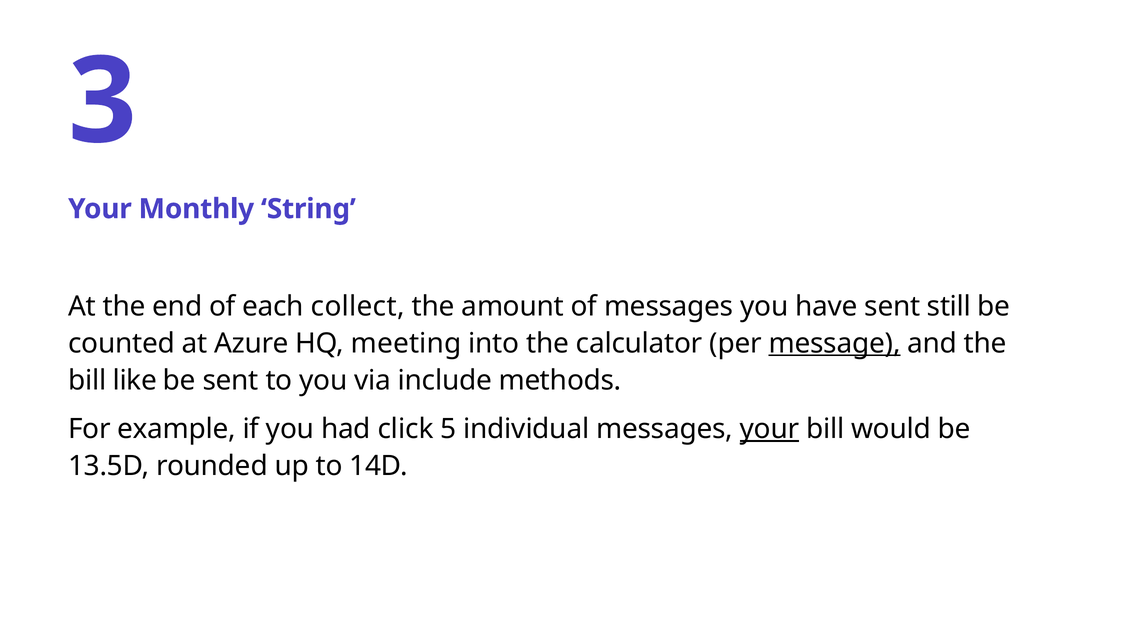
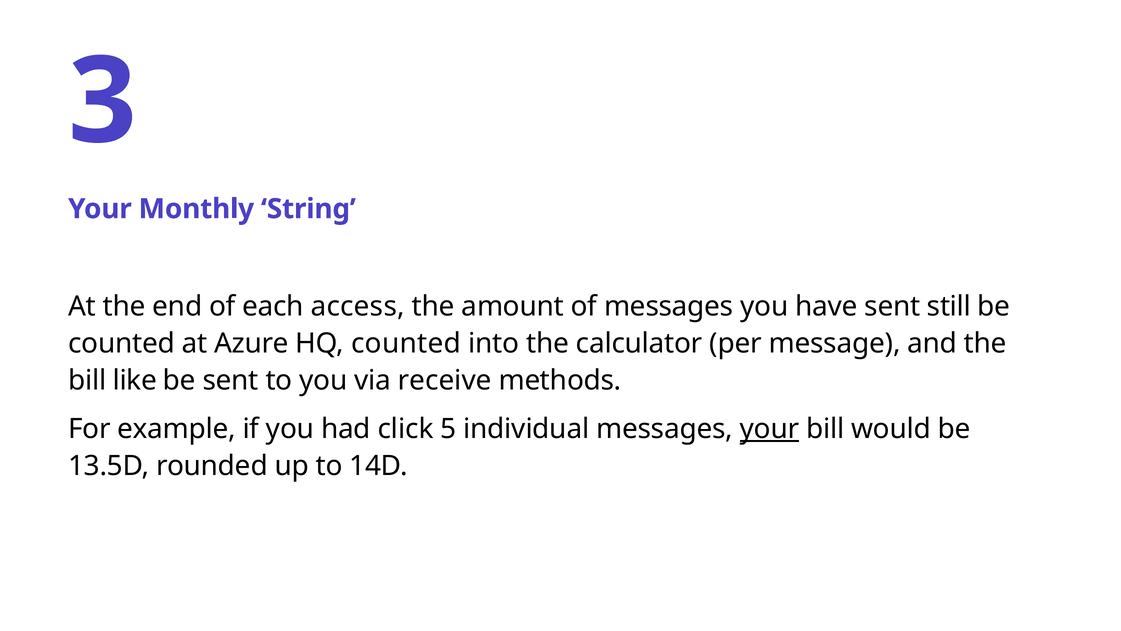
collect: collect -> access (358, 306)
HQ meeting: meeting -> counted (406, 343)
message underline: present -> none (835, 343)
include: include -> receive (445, 380)
